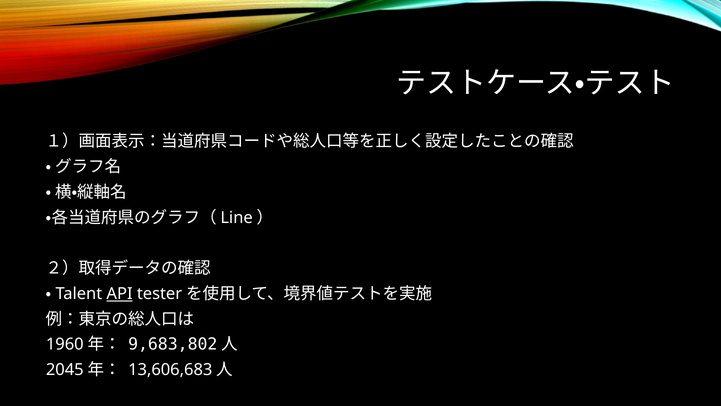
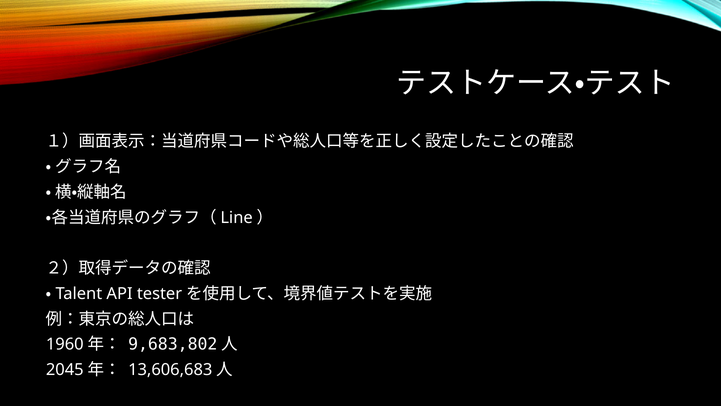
API underline: present -> none (120, 293)
